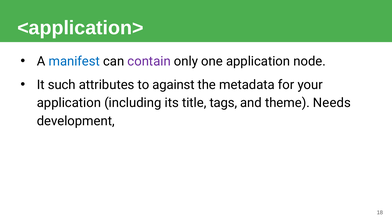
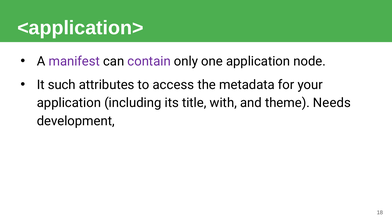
manifest colour: blue -> purple (74, 61)
against: against -> access (173, 85)
tags: tags -> with (223, 103)
